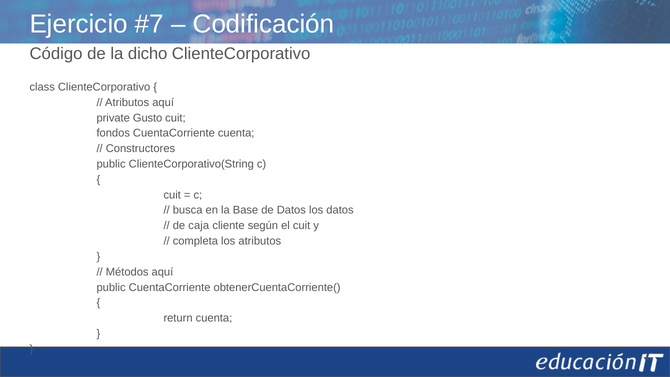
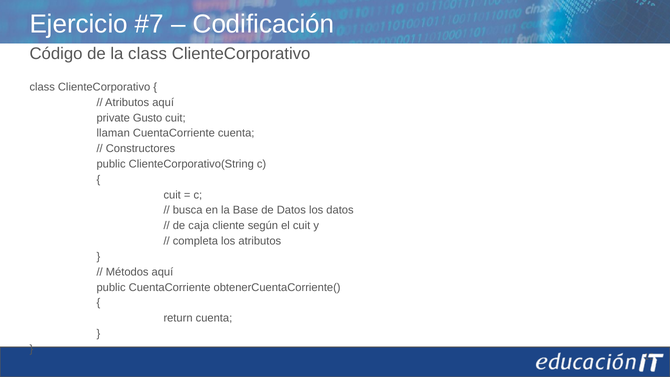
la dicho: dicho -> class (148, 54)
fondos: fondos -> llaman (113, 133)
